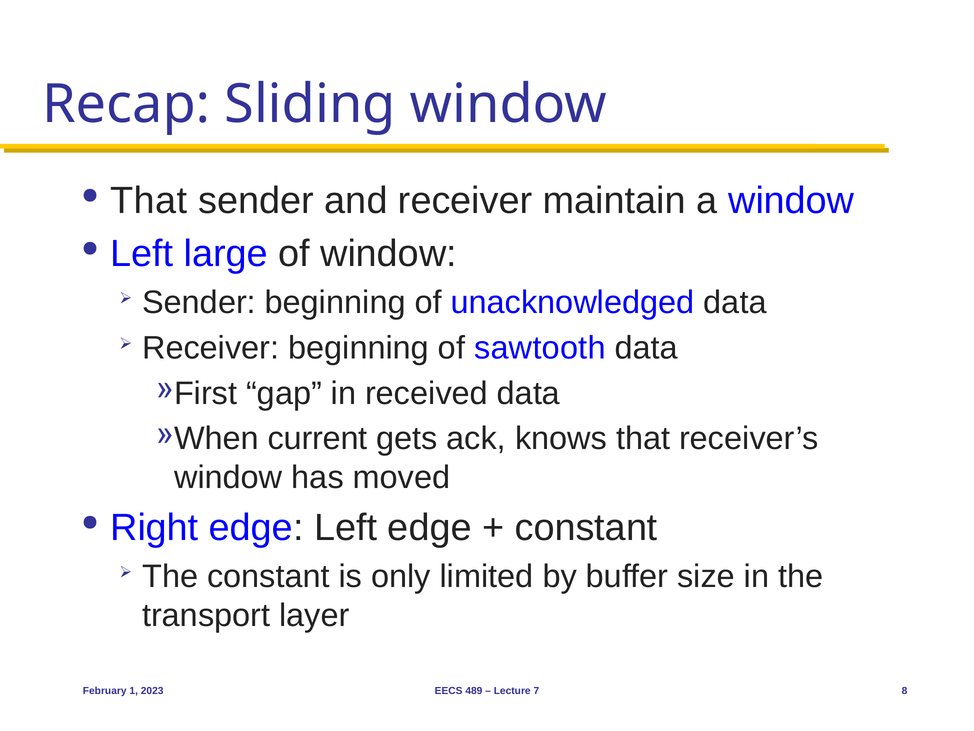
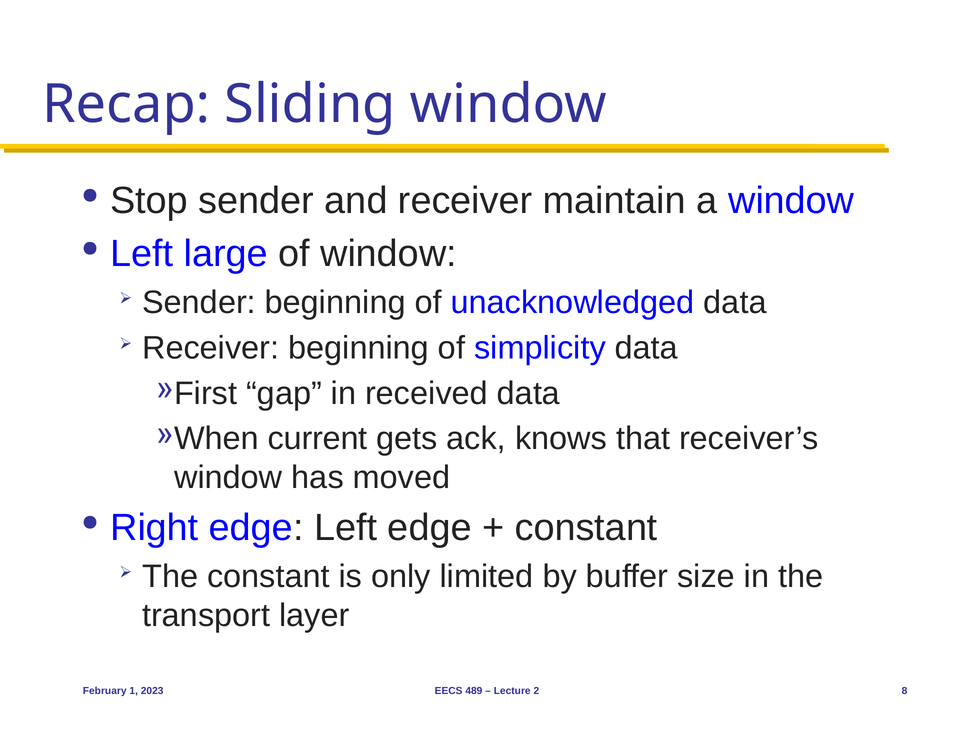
That: That -> Stop (149, 201)
sawtooth: sawtooth -> simplicity (540, 348)
7: 7 -> 2 (536, 691)
